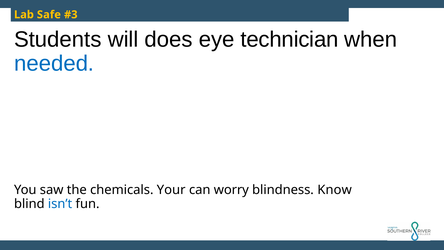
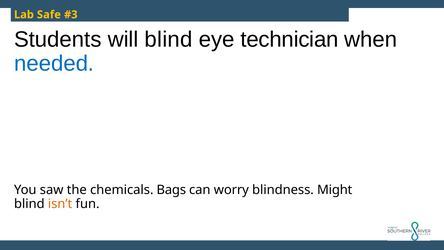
will does: does -> blind (169, 40)
Your: Your -> Bags (171, 190)
Know: Know -> Might (335, 190)
isn’t colour: blue -> orange (60, 204)
